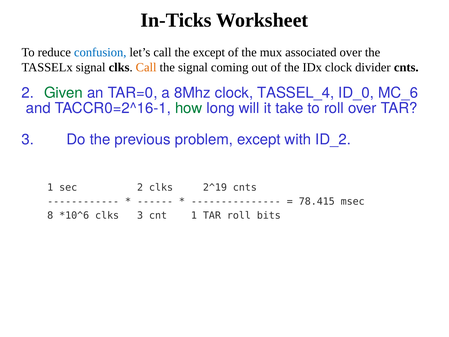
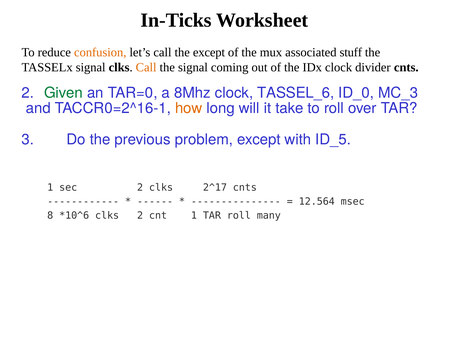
confusion colour: blue -> orange (100, 52)
associated over: over -> stuff (351, 52)
TASSEL_4: TASSEL_4 -> TASSEL_6 (296, 93)
MC_6: MC_6 -> MC_3 (398, 93)
how colour: green -> orange (189, 108)
ID_2: ID_2 -> ID_5 (333, 139)
2^19: 2^19 -> 2^17 (215, 187)
78.415: 78.415 -> 12.564 (317, 201)
clks 3: 3 -> 2 (140, 215)
bits: bits -> many (269, 215)
